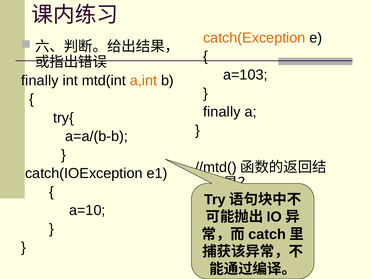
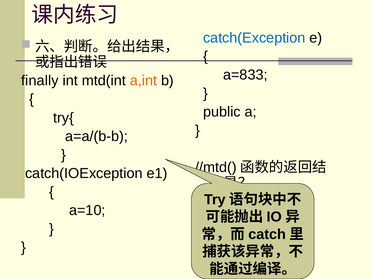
catch(Exception colour: orange -> blue (254, 38)
a=103: a=103 -> a=833 (245, 75)
finally: finally -> public (222, 112)
